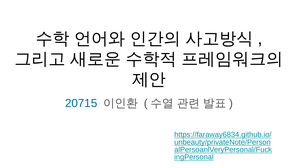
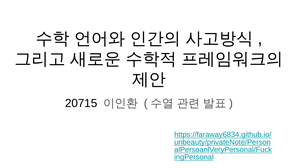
20715 colour: blue -> black (81, 103)
